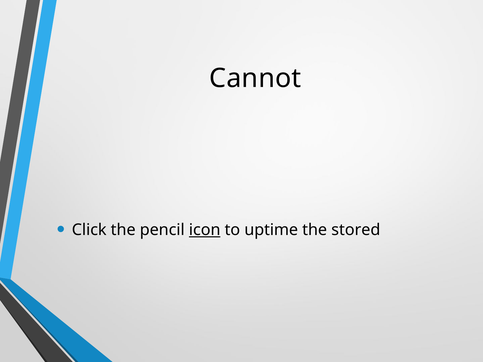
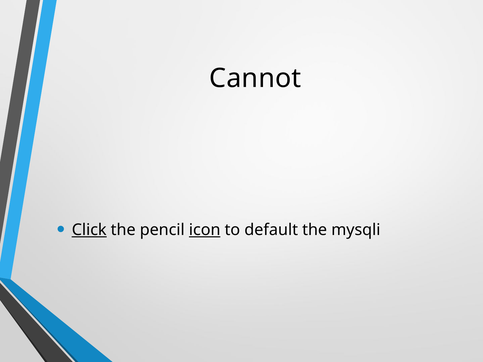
Click underline: none -> present (89, 230)
uptime: uptime -> default (271, 230)
stored: stored -> mysqli (356, 230)
